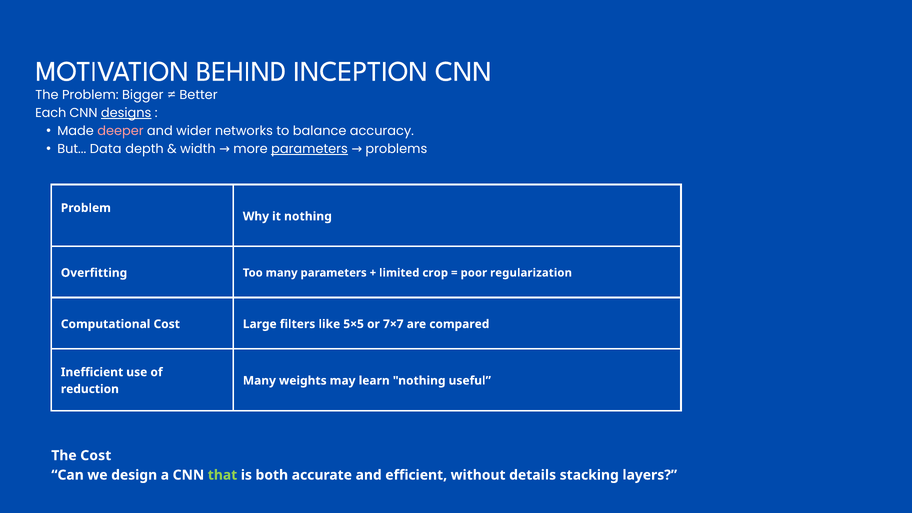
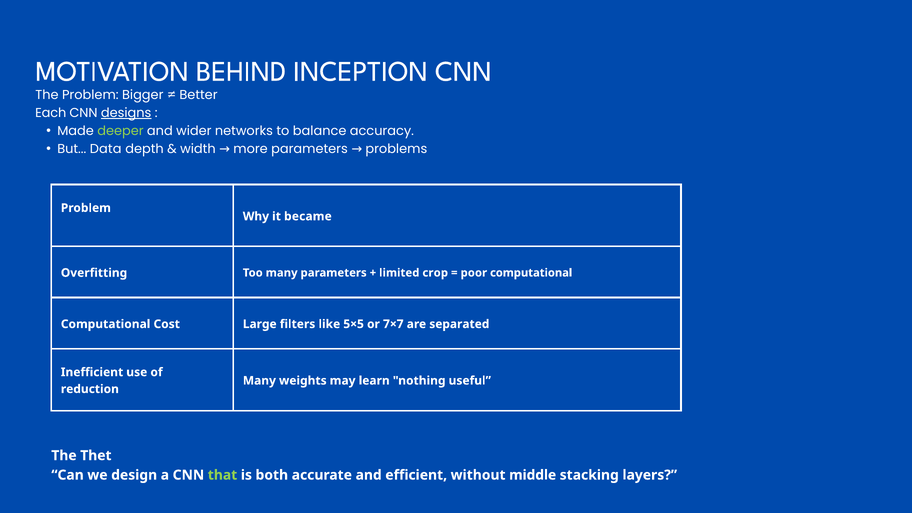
deeper colour: pink -> light green (120, 131)
parameters underline: present -> none (309, 149)
it nothing: nothing -> became (308, 216)
poor regularization: regularization -> computational (531, 273)
compared: compared -> separated (459, 324)
The Cost: Cost -> Thet (96, 456)
details: details -> middle (533, 475)
